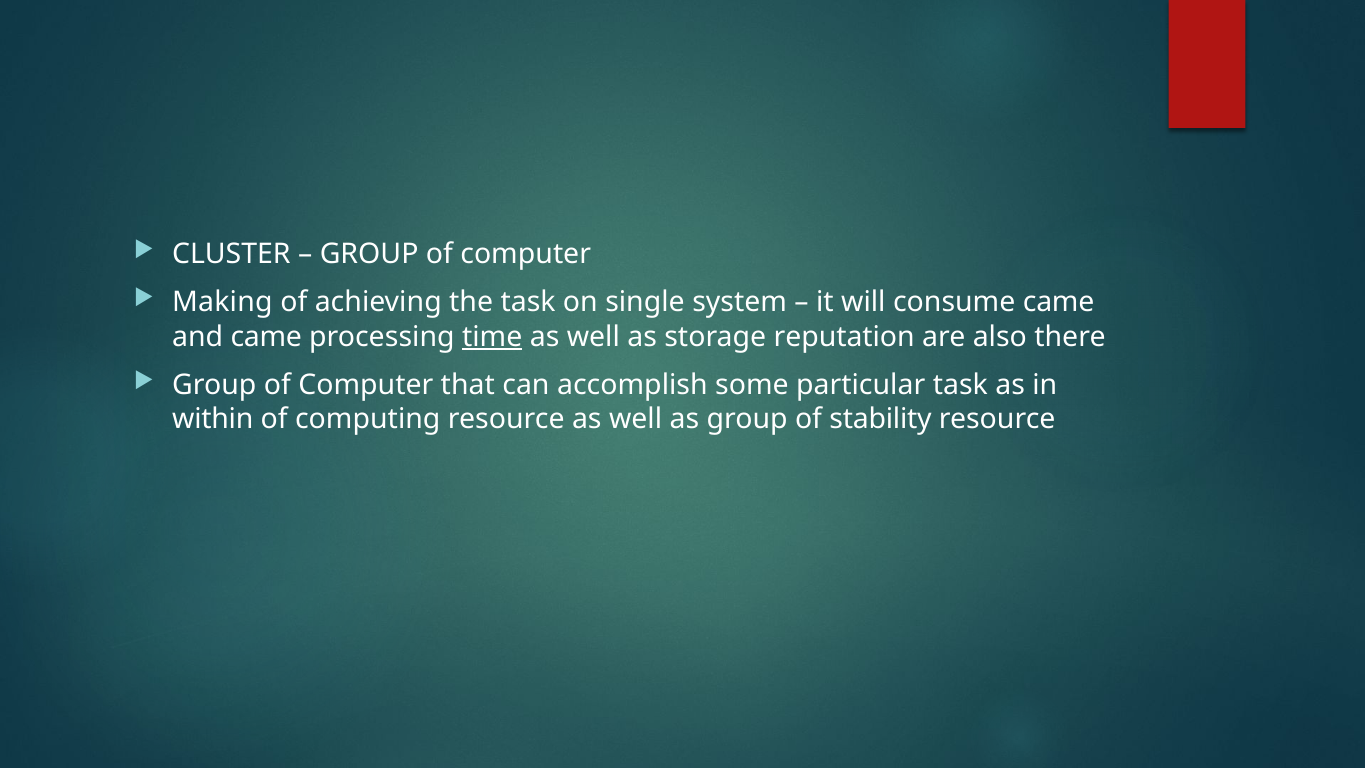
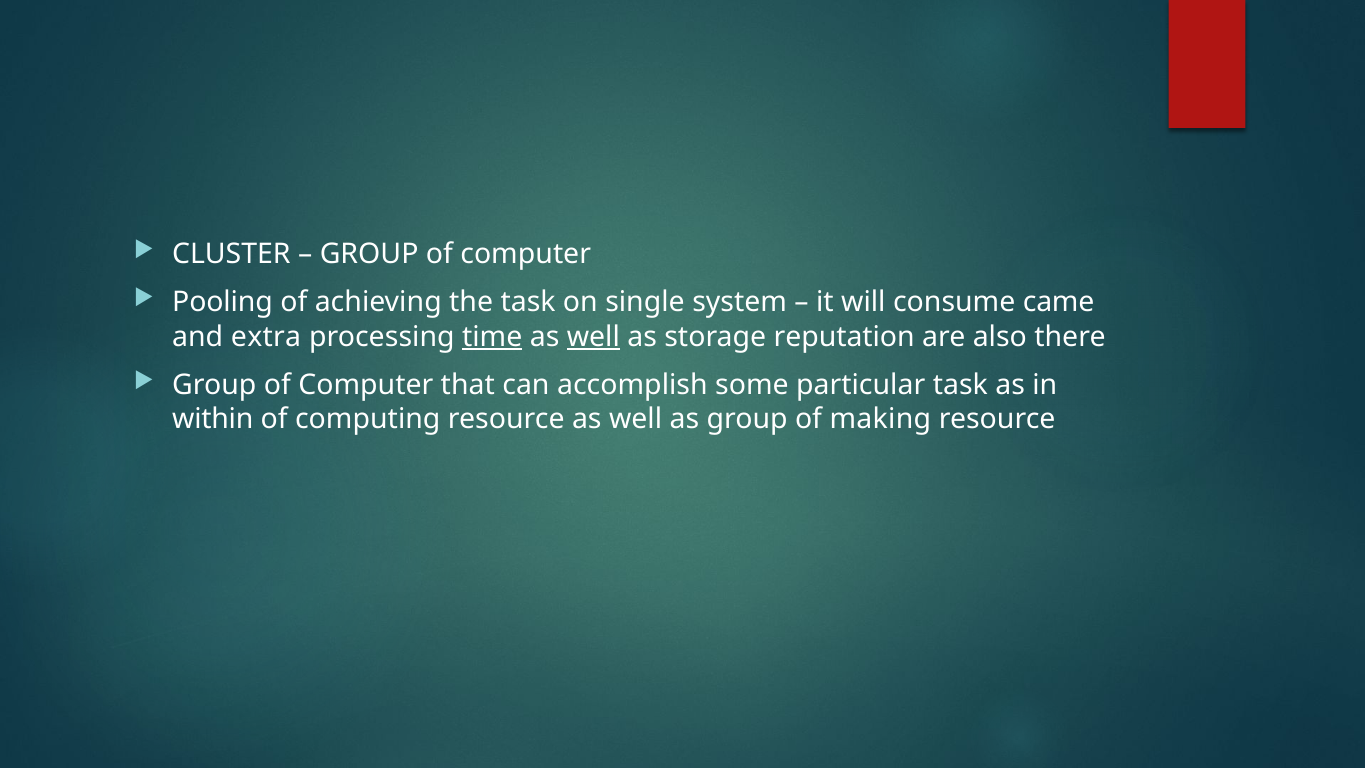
Making: Making -> Pooling (223, 302)
and came: came -> extra (266, 337)
well underline: none -> present (593, 337)
stability: stability -> making (880, 419)
